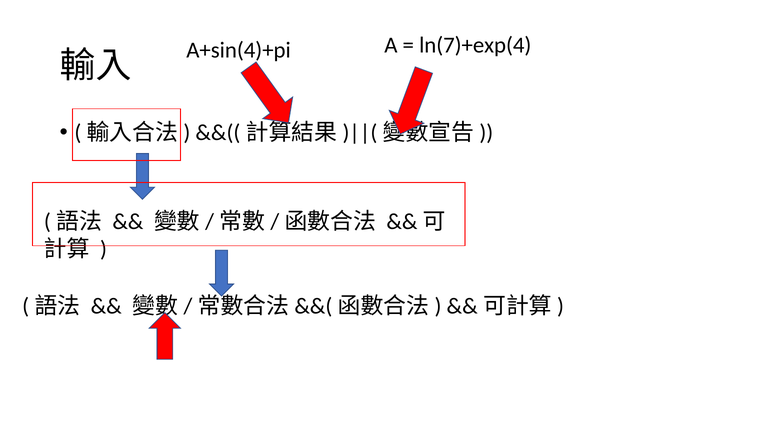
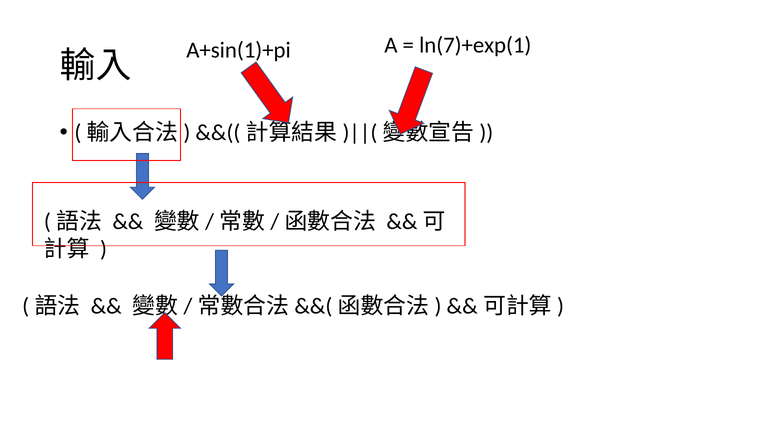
A+sin(4)+pi: A+sin(4)+pi -> A+sin(1)+pi (239, 50)
ln(7)+exp(4: ln(7)+exp(4 -> ln(7)+exp(1 (475, 45)
